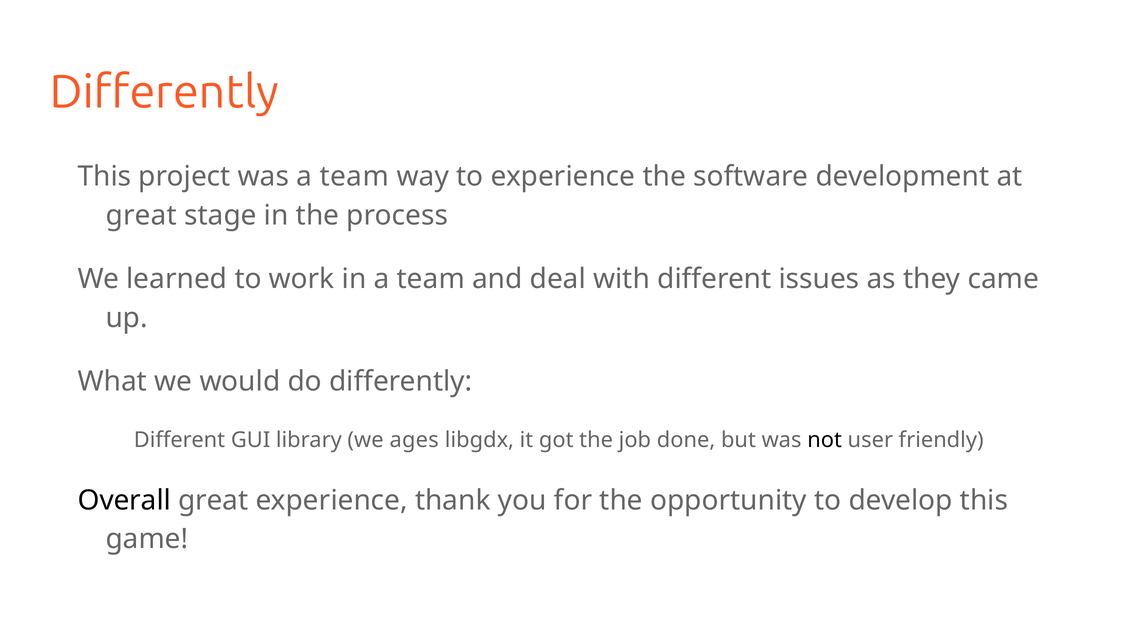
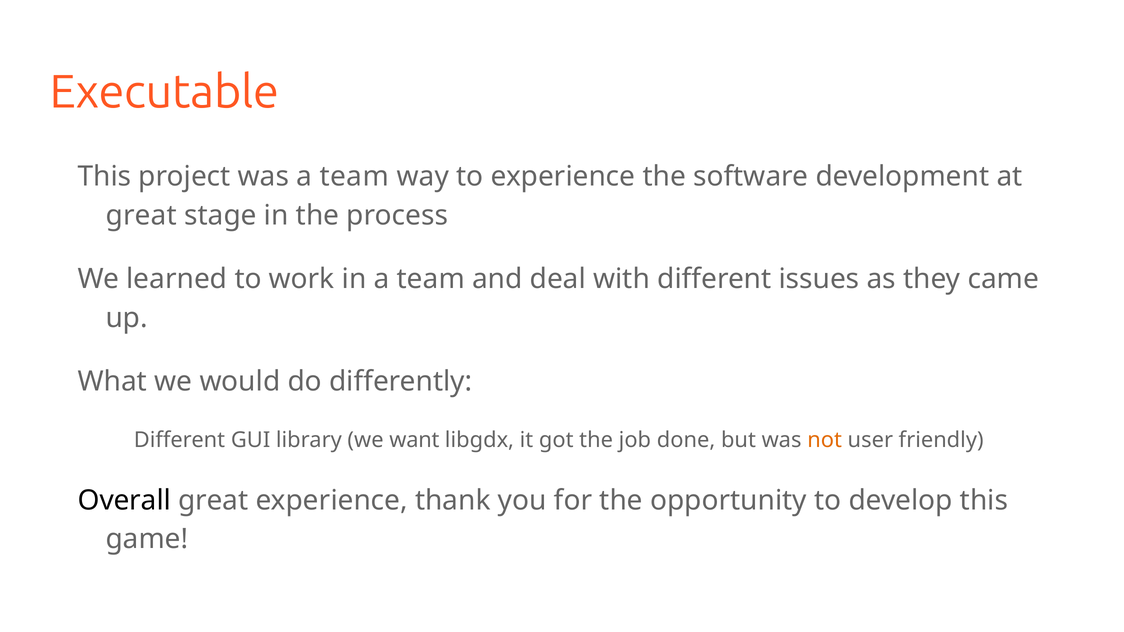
Differently: Differently -> Executable (164, 92)
ages: ages -> want (414, 440)
not colour: black -> orange (825, 440)
